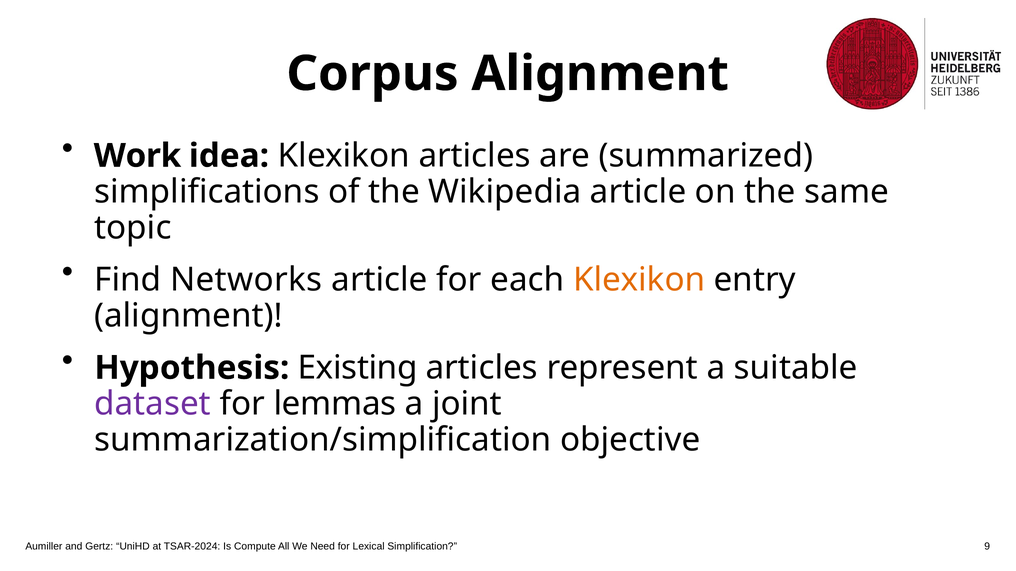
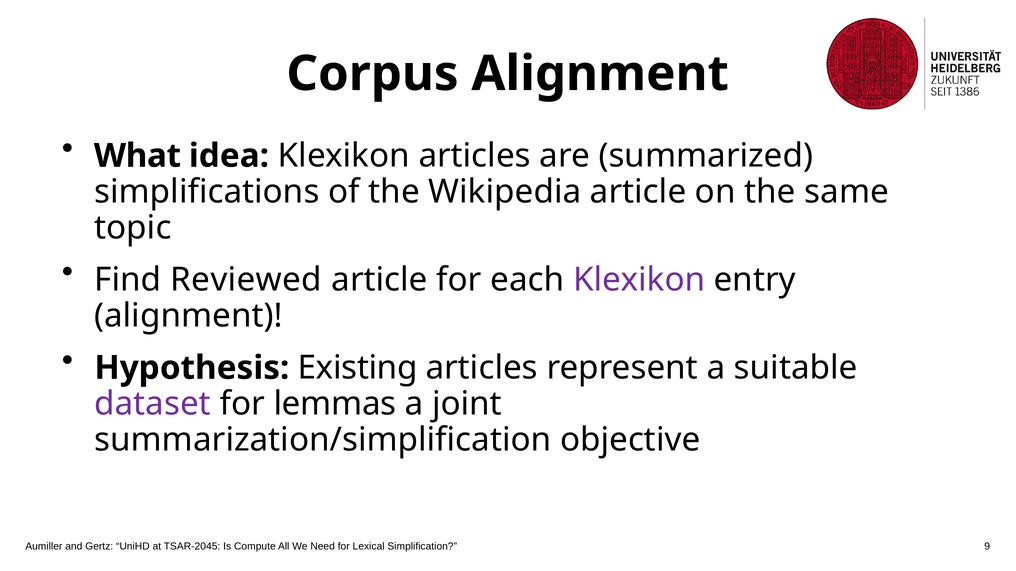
Work: Work -> What (137, 156)
Networks: Networks -> Reviewed (246, 280)
Klexikon colour: orange -> purple (639, 280)
TSAR-2024: TSAR-2024 -> TSAR-2045 (192, 547)
